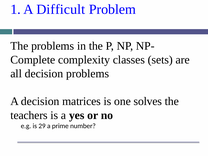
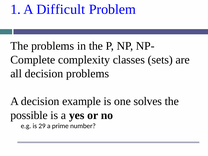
matrices: matrices -> example (82, 101)
teachers: teachers -> possible (29, 115)
